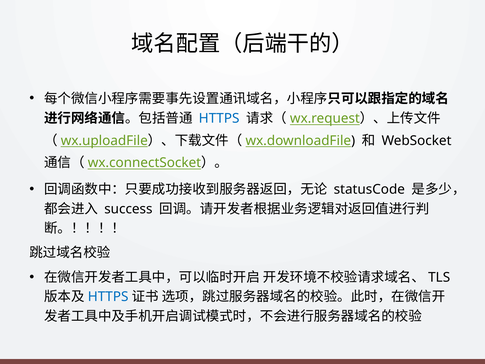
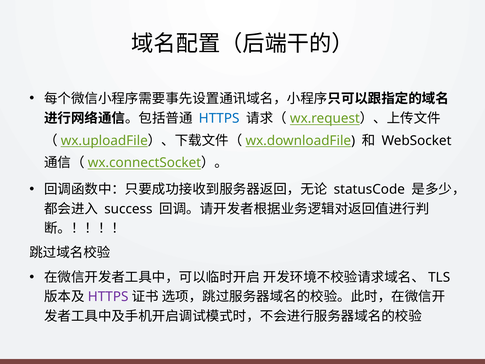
HTTPS colour: blue -> purple (108, 297)
